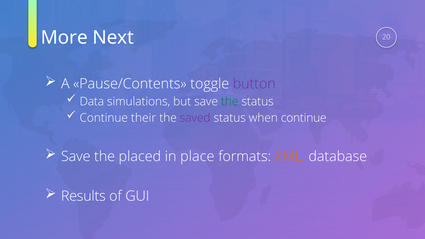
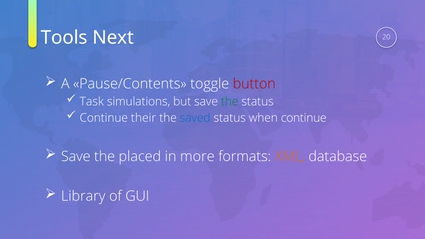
More: More -> Tools (64, 38)
button colour: purple -> red (254, 84)
Data: Data -> Task (92, 101)
saved colour: purple -> blue (195, 118)
place: place -> more (197, 156)
Results: Results -> Library (83, 196)
